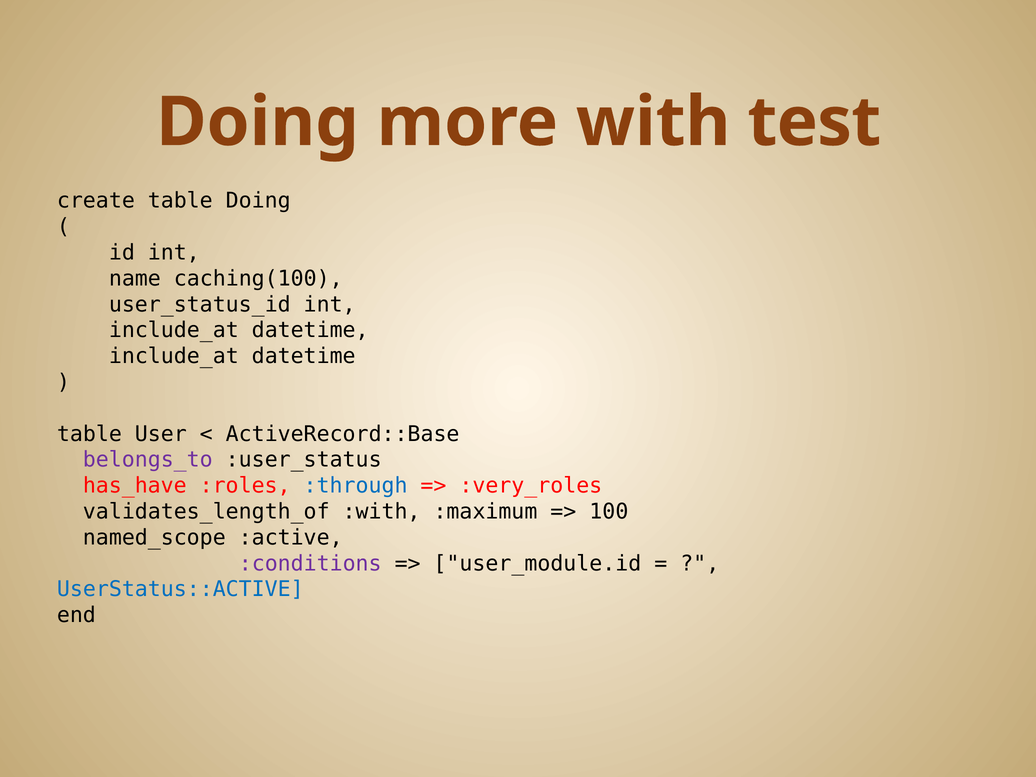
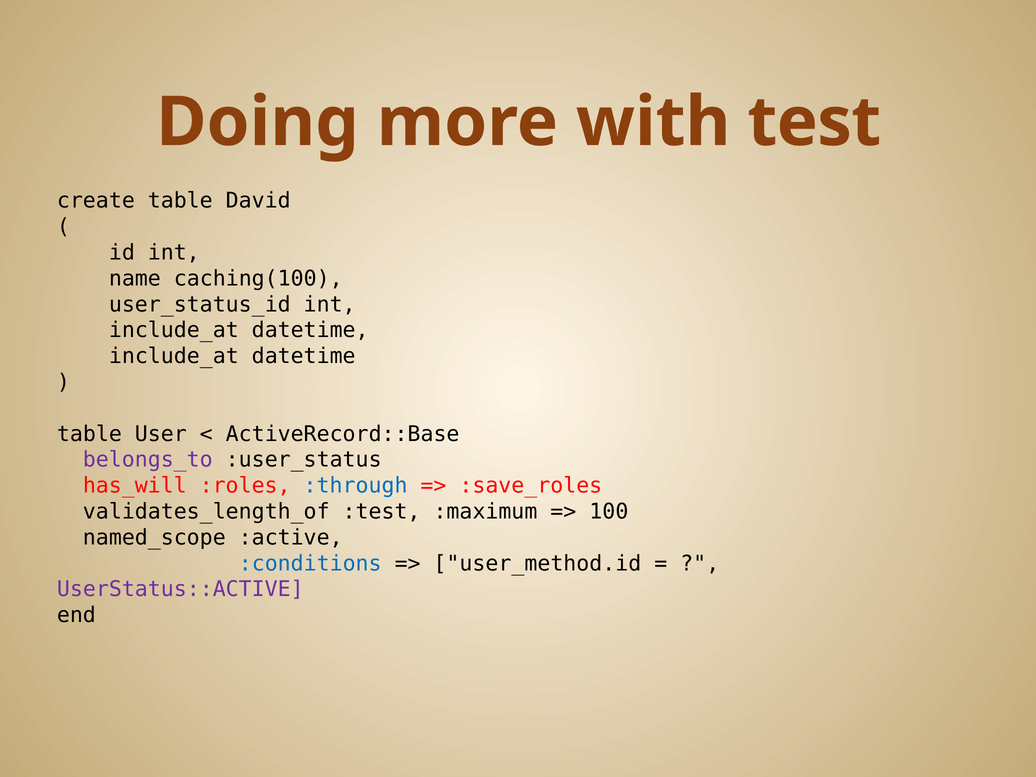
table Doing: Doing -> David (258, 201)
has_have: has_have -> has_will (135, 486)
:very_roles: :very_roles -> :save_roles (531, 486)
:with: :with -> :test (382, 512)
:conditions colour: purple -> blue (310, 563)
user_module.id: user_module.id -> user_method.id (537, 563)
UserStatus::ACTIVE colour: blue -> purple (180, 589)
